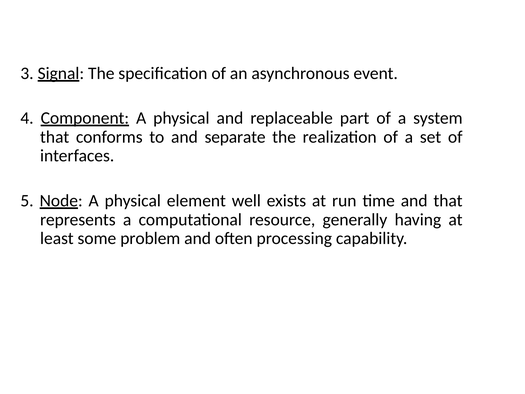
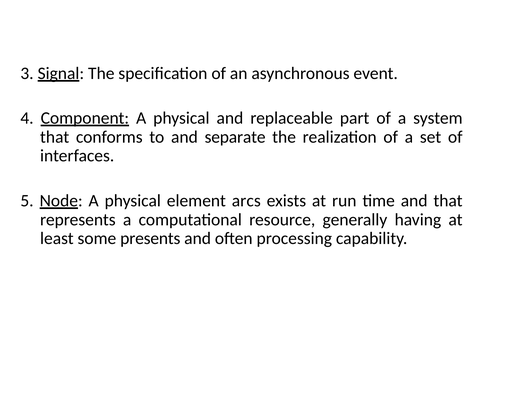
well: well -> arcs (246, 201)
problem: problem -> presents (150, 238)
